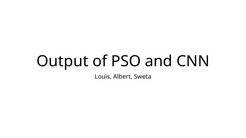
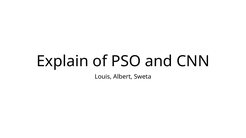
Output: Output -> Explain (62, 61)
